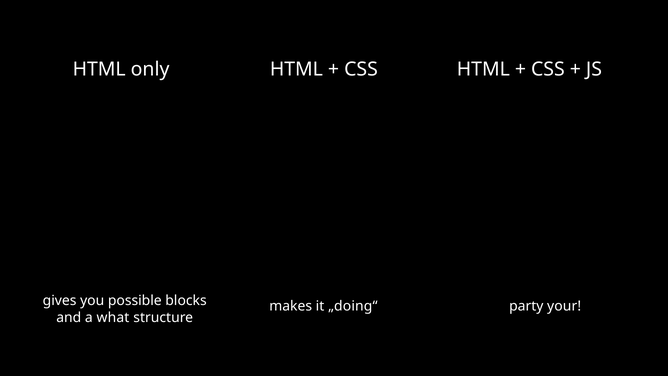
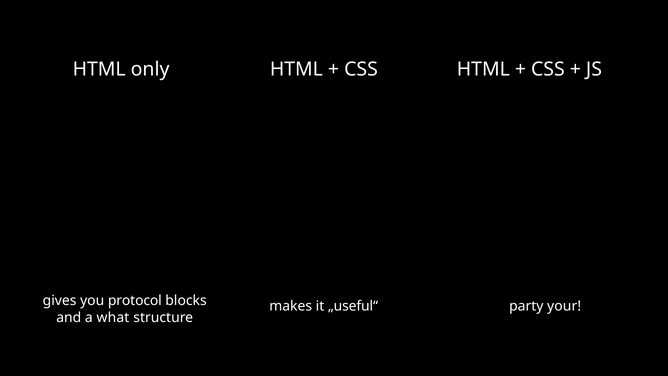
possible: possible -> protocol (135, 301)
„doing“: „doing“ -> „useful“ (353, 306)
